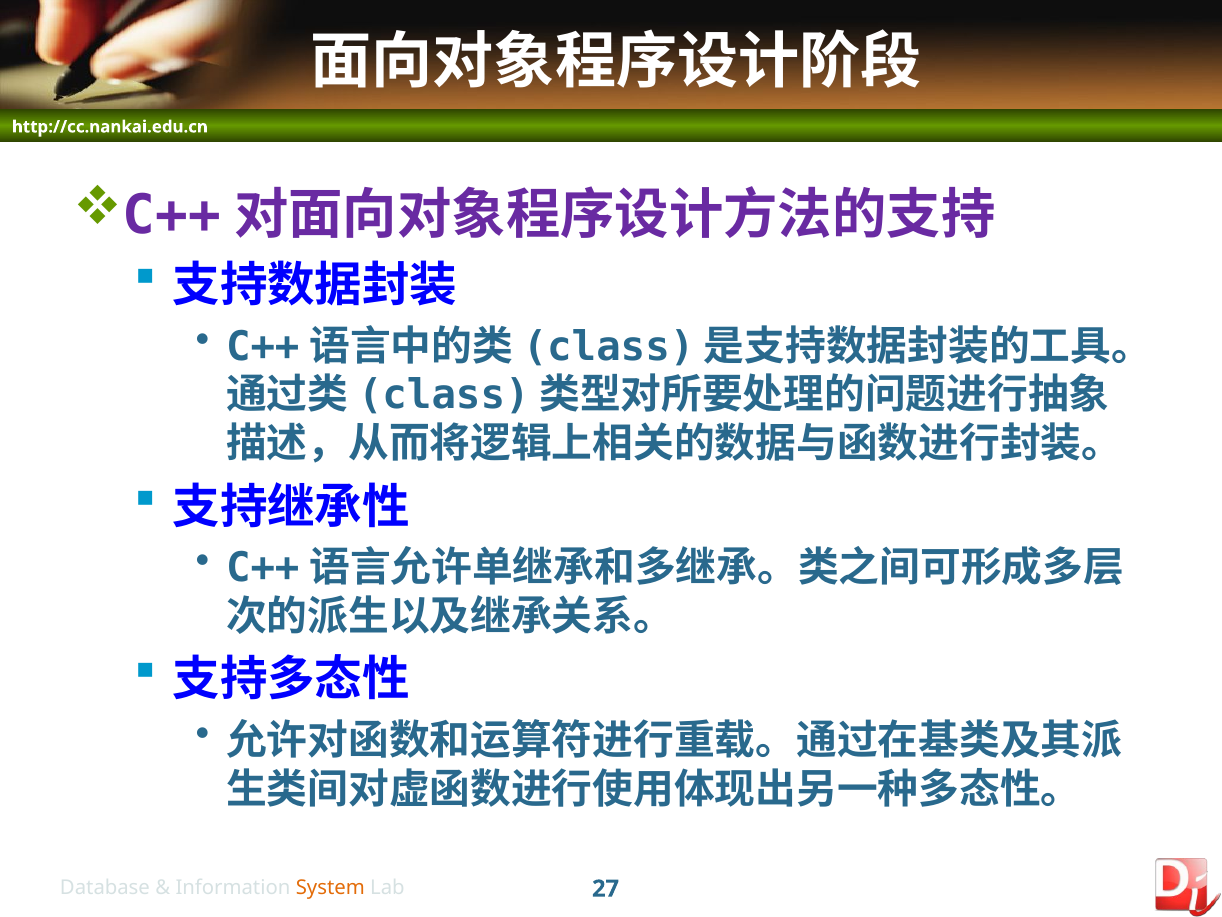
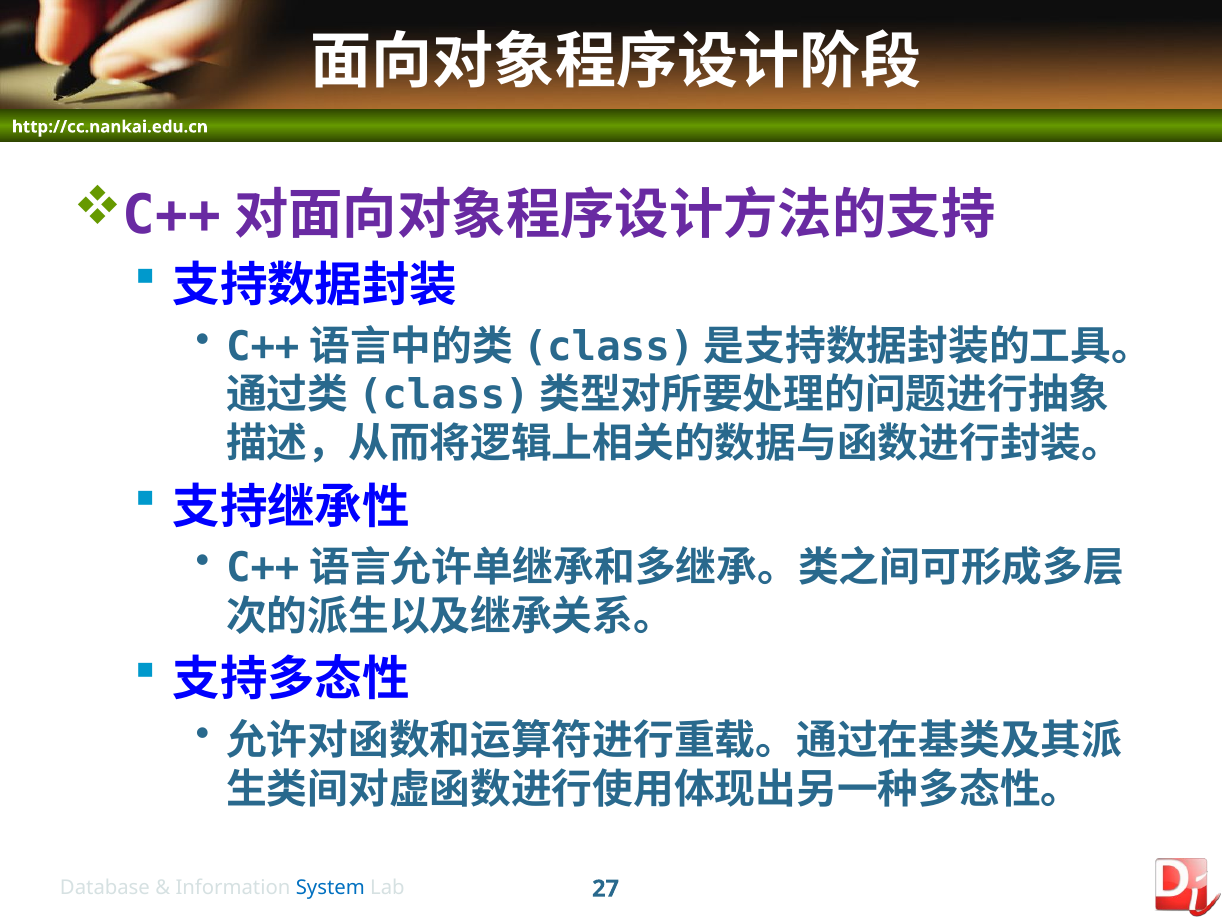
System colour: orange -> blue (330, 887)
